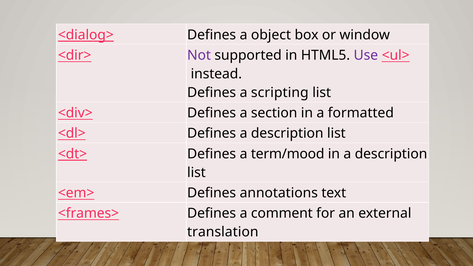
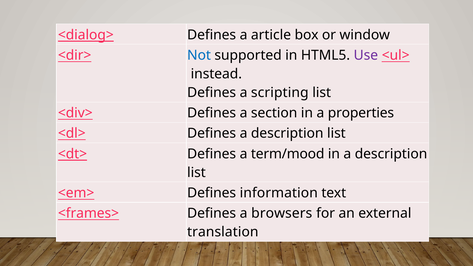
object: object -> article (271, 35)
Not colour: purple -> blue (199, 55)
formatted: formatted -> properties (361, 113)
annotations: annotations -> information (279, 193)
comment: comment -> browsers (282, 213)
